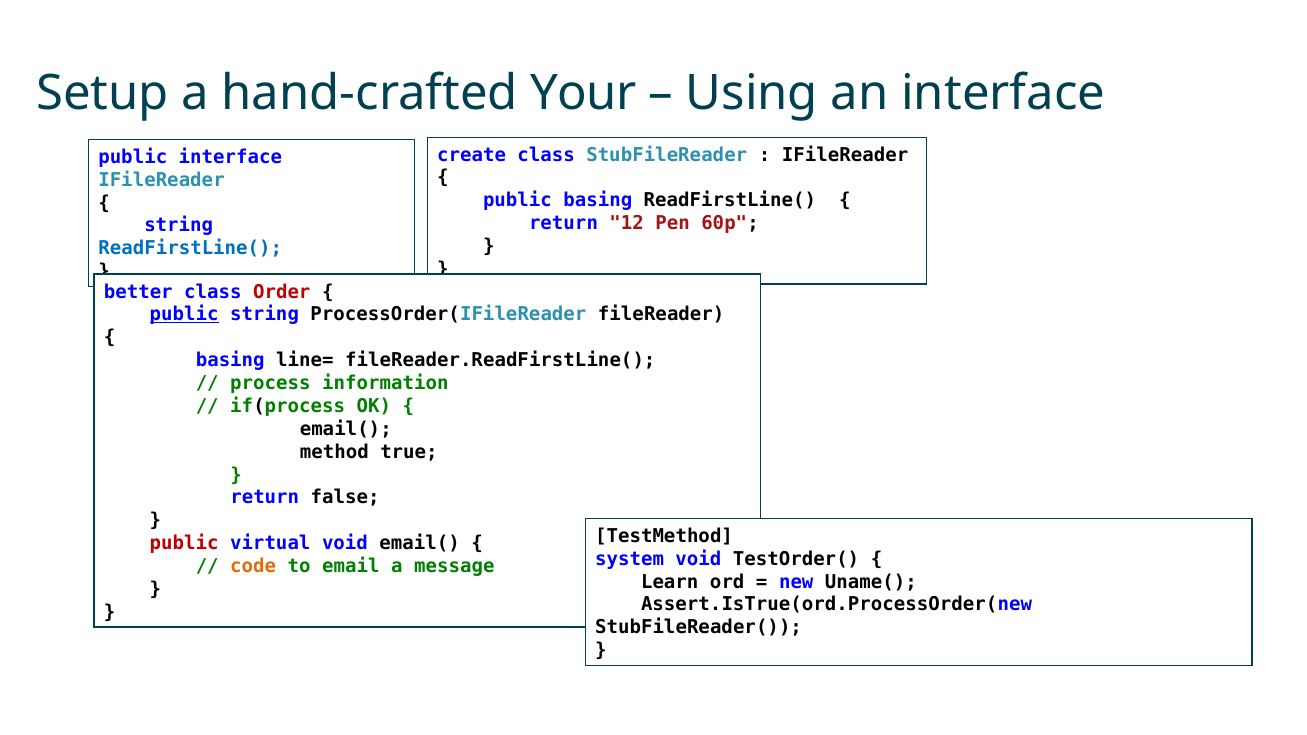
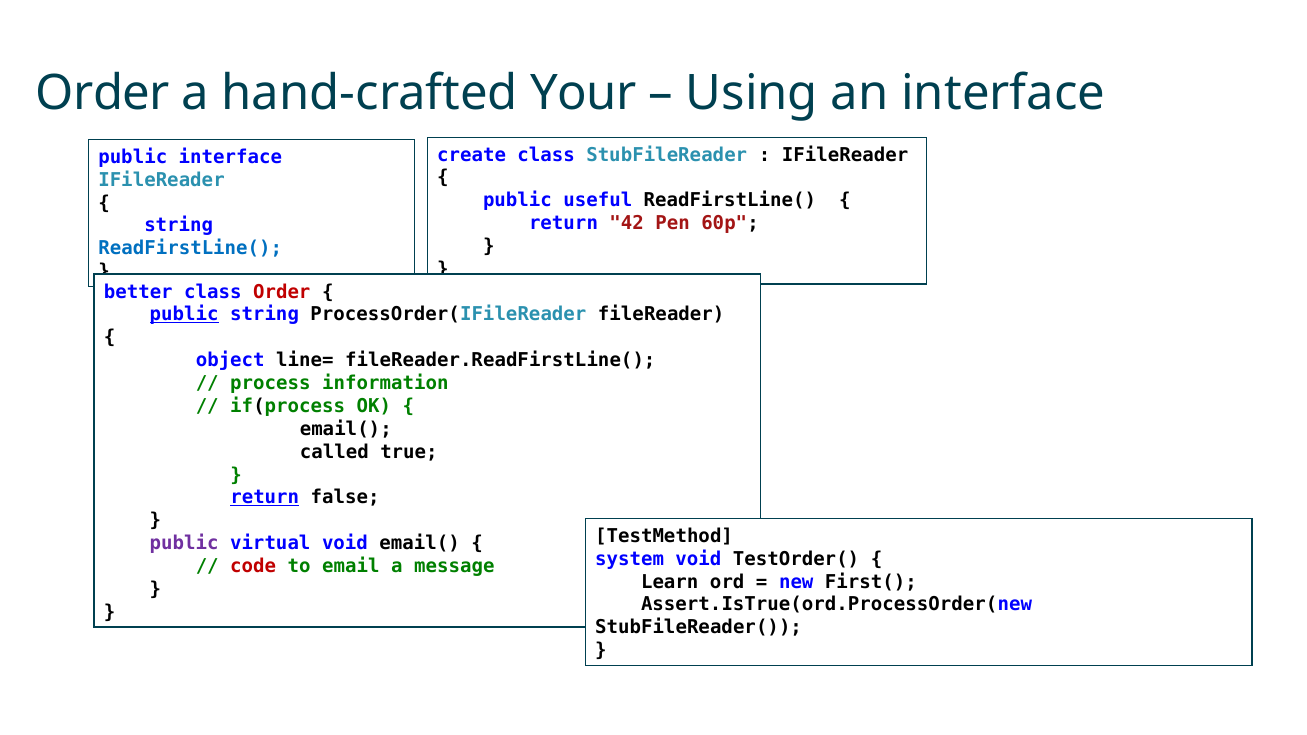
Setup: Setup -> Order (103, 93)
public basing: basing -> useful (598, 201)
12: 12 -> 42 (627, 223)
basing: basing -> object (230, 360)
method: method -> called (334, 452)
return underline: none -> present (265, 498)
public colour: red -> purple (184, 544)
code colour: orange -> red (253, 566)
Uname(: Uname( -> First( (871, 582)
